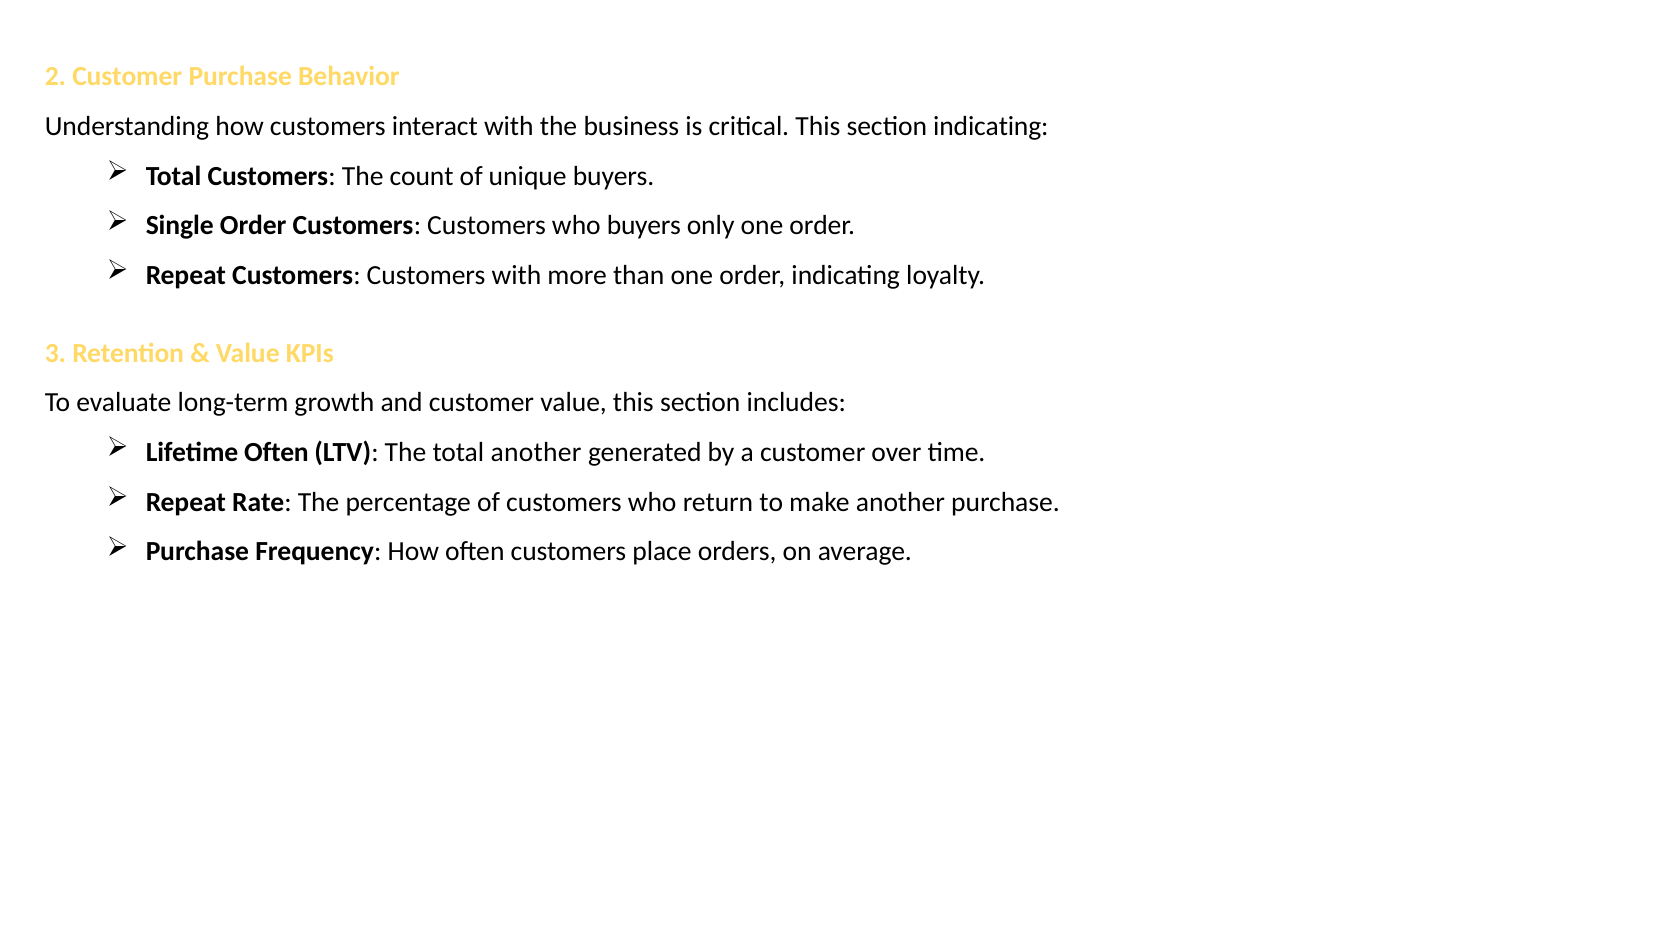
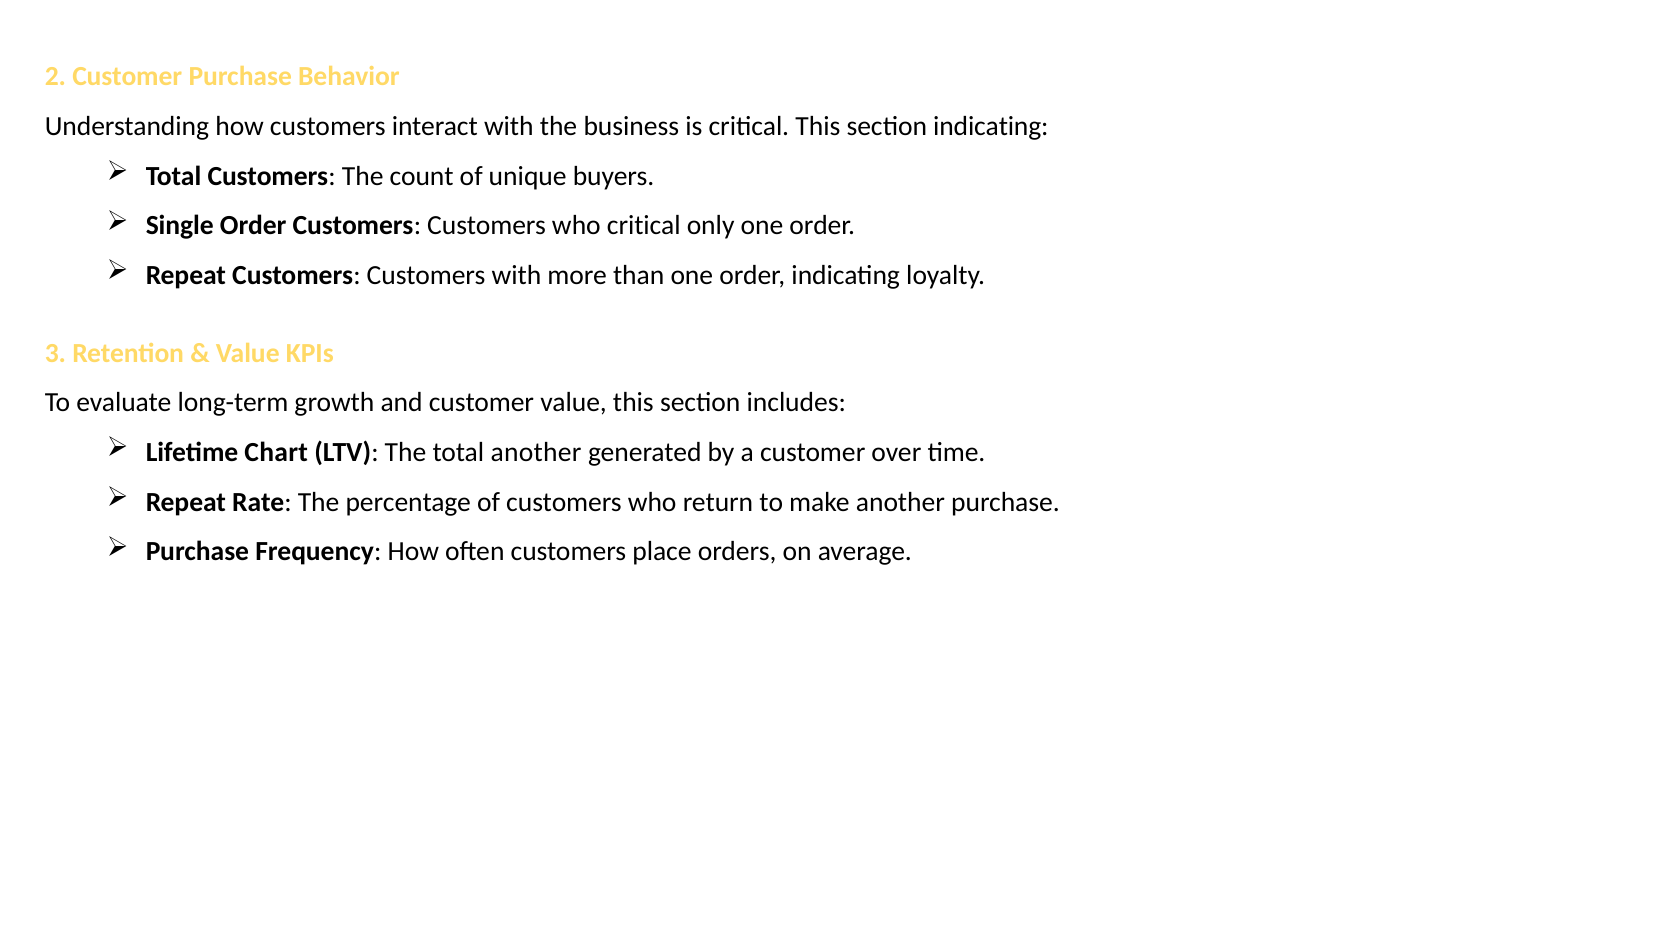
who buyers: buyers -> critical (644, 226)
Lifetime Often: Often -> Chart (276, 452)
